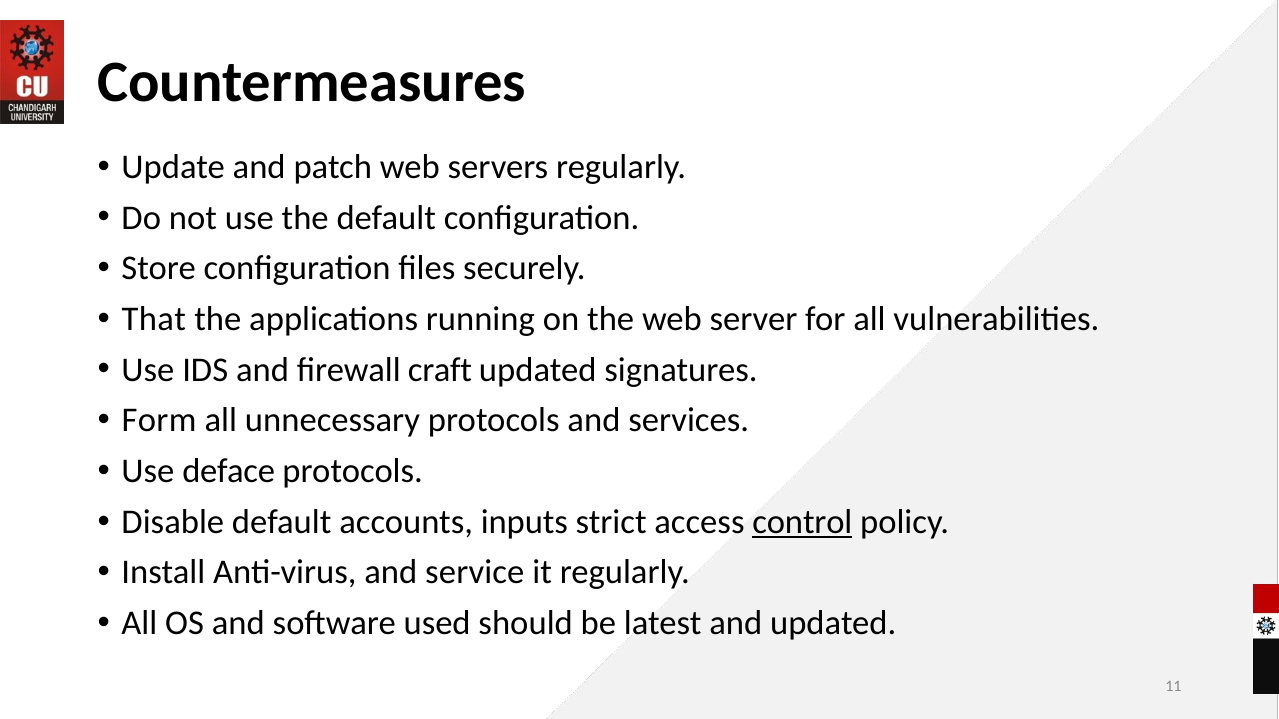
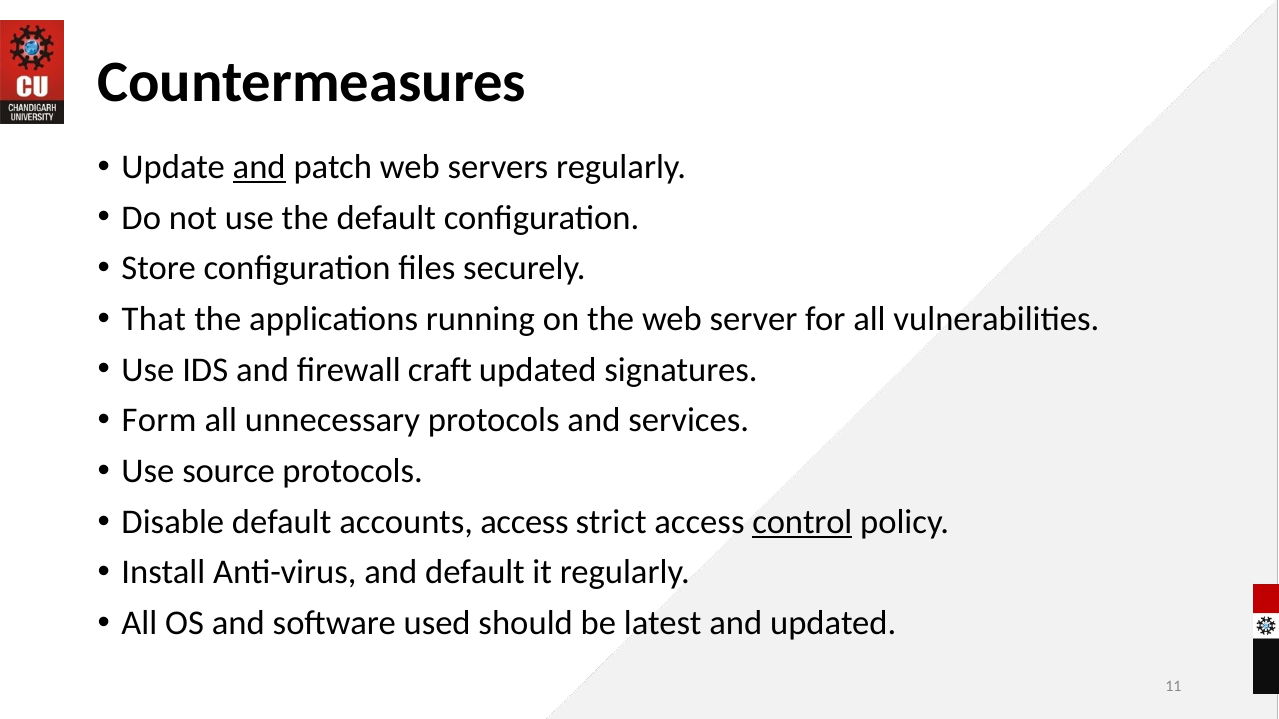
and underline: none -> present (259, 167)
deface: deface -> source (229, 471)
accounts inputs: inputs -> access (524, 522)
and service: service -> default (475, 573)
